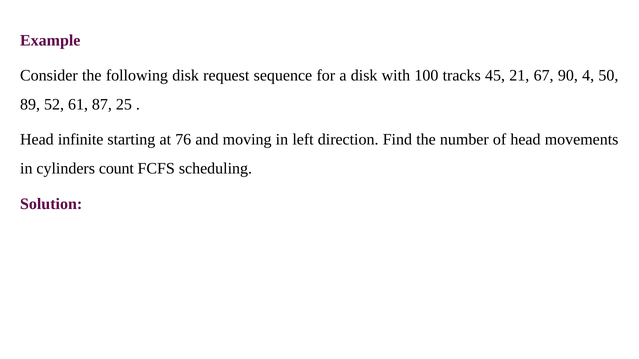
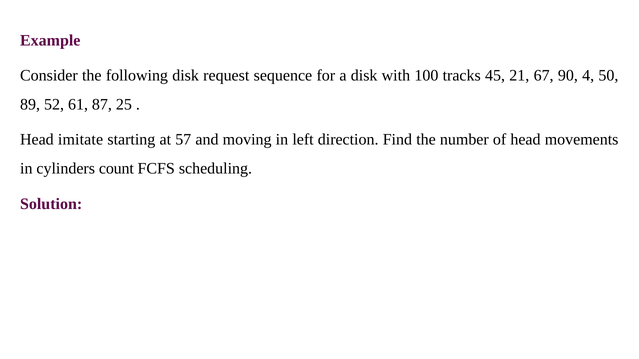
infinite: infinite -> imitate (81, 140)
76: 76 -> 57 (183, 140)
